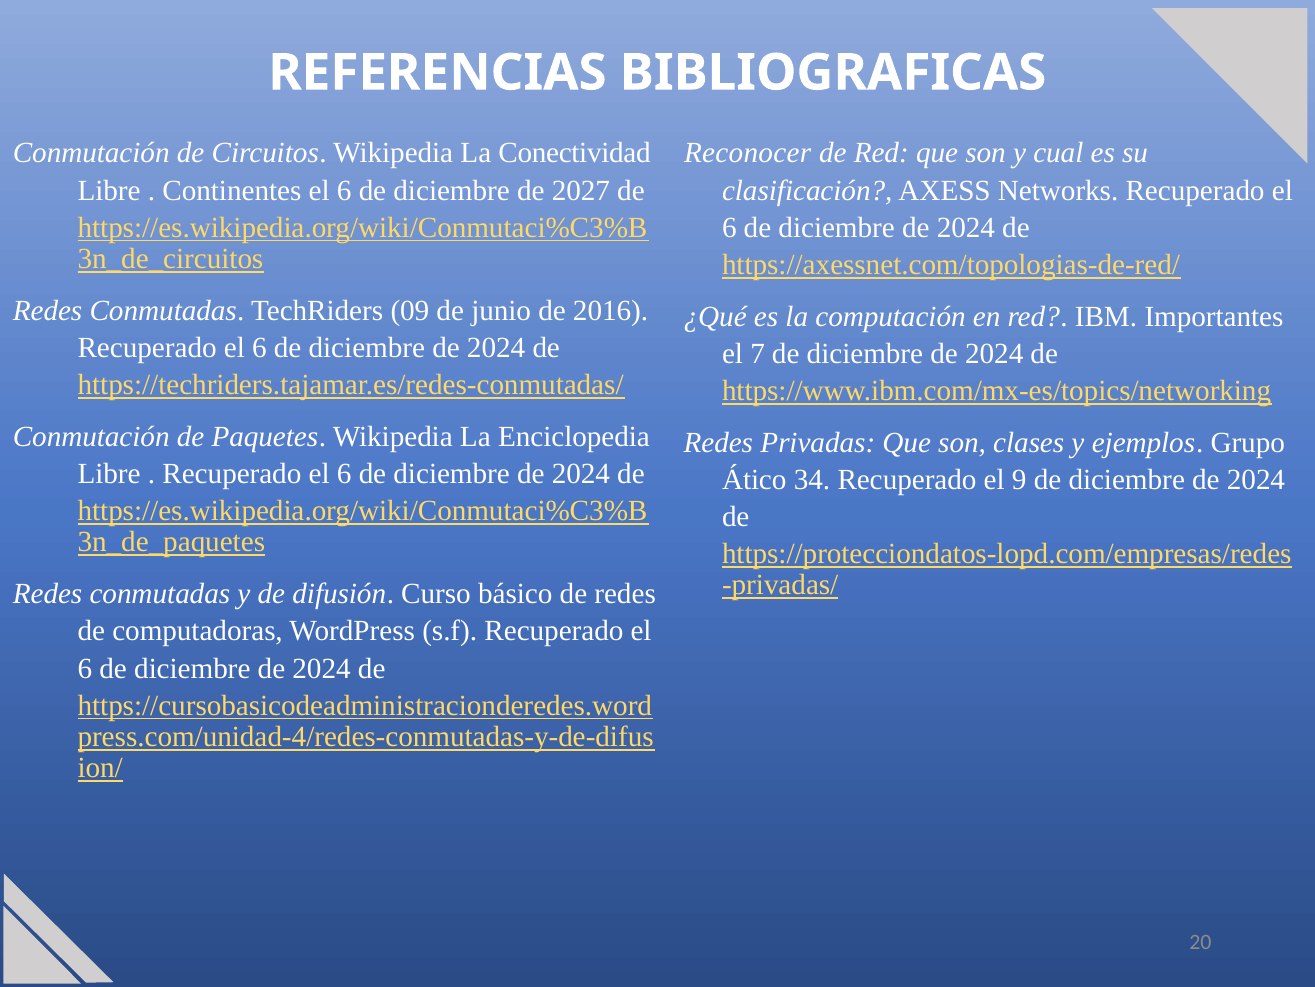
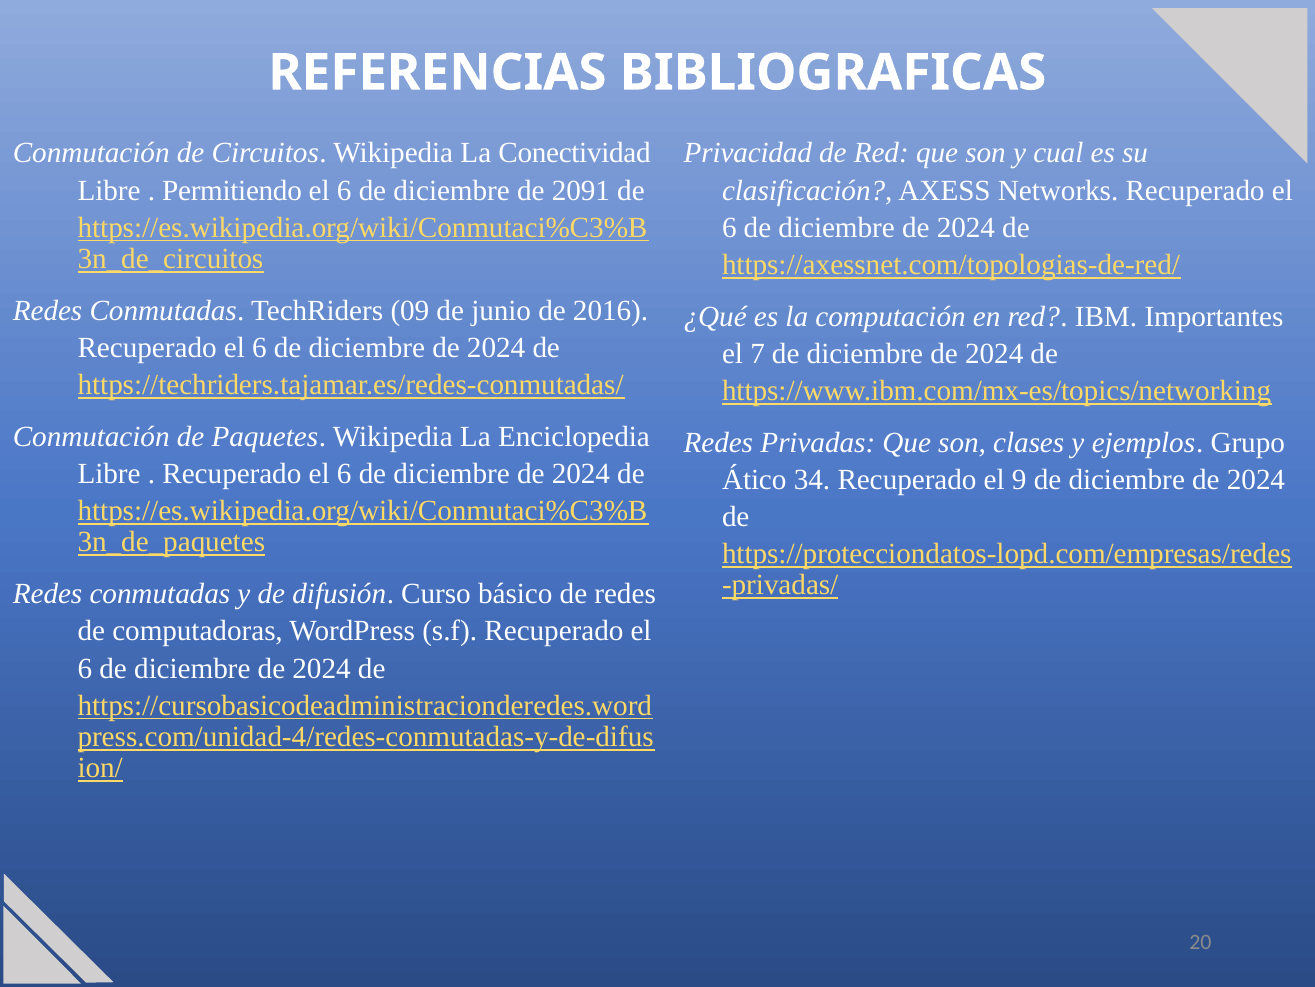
Reconocer: Reconocer -> Privacidad (748, 153)
Continentes: Continentes -> Permitiendo (232, 190)
2027: 2027 -> 2091 (581, 190)
